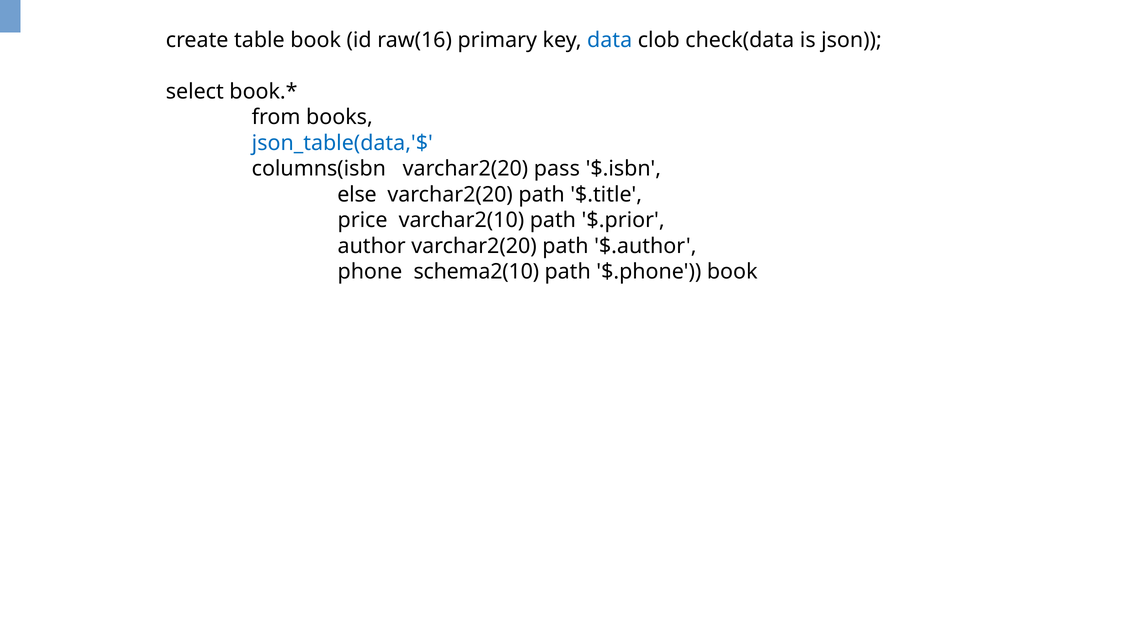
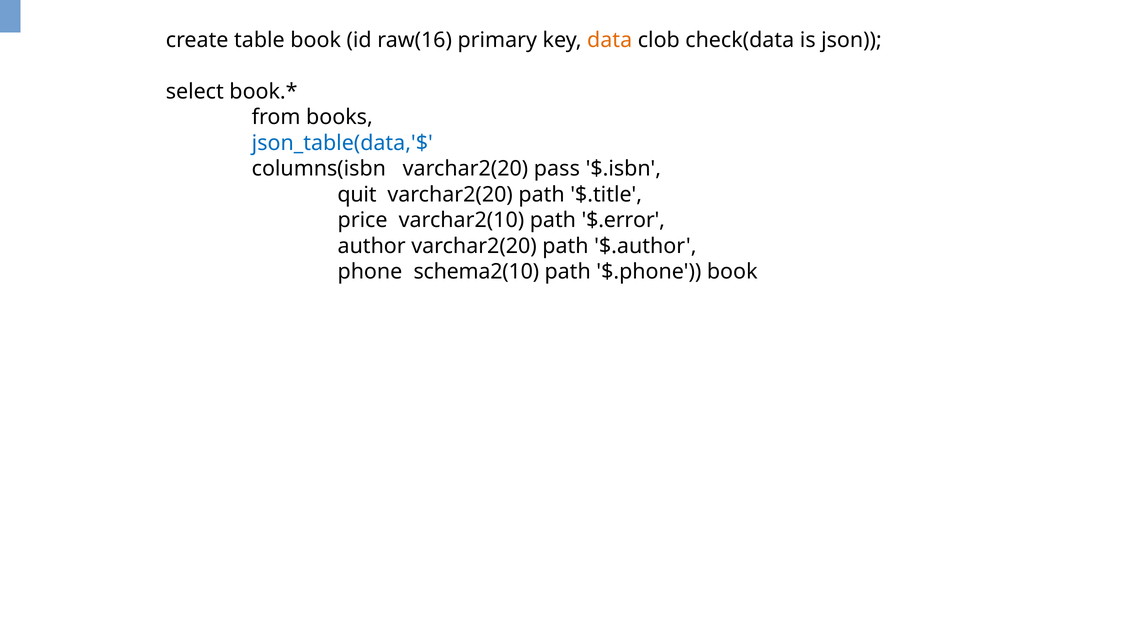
data colour: blue -> orange (610, 40)
else: else -> quit (357, 195)
$.prior: $.prior -> $.error (623, 220)
